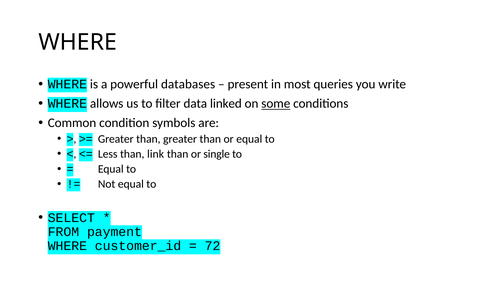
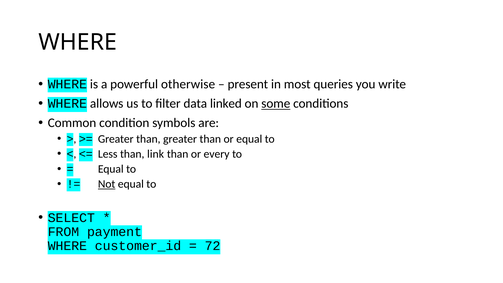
databases: databases -> otherwise (188, 84)
single: single -> every (217, 154)
Not underline: none -> present (107, 184)
